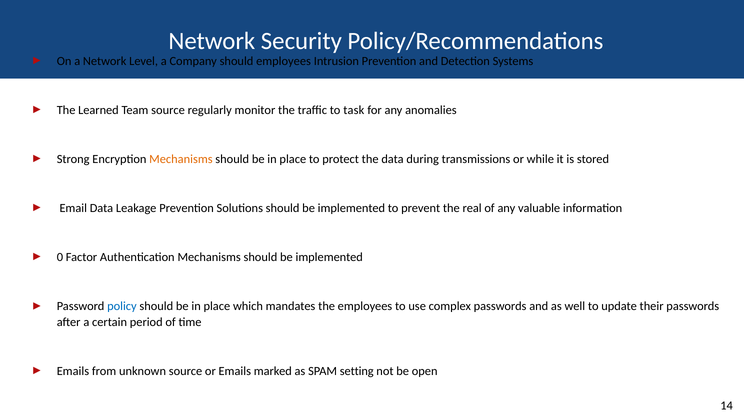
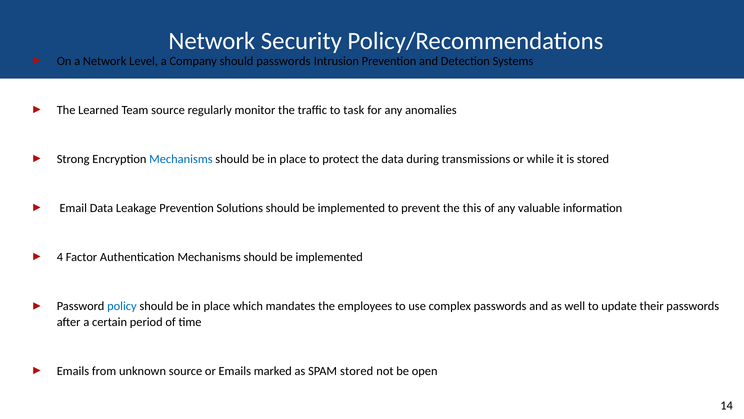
should employees: employees -> passwords (283, 61)
Mechanisms colour: orange -> blue (181, 159)
real: real -> this (472, 208)
0: 0 -> 4 (60, 257)
SPAM setting: setting -> stored (357, 371)
